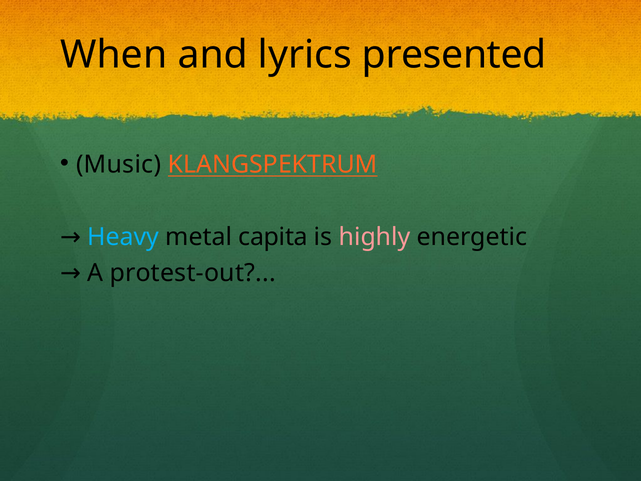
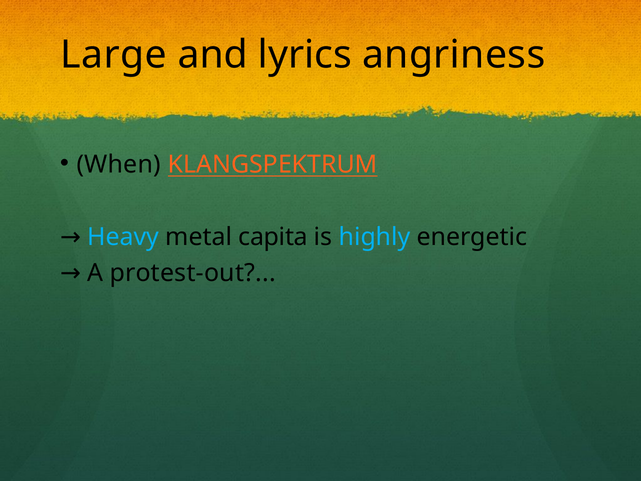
When: When -> Large (114, 55)
presented: presented -> angriness (454, 55)
Music: Music -> When (119, 165)
highly colour: pink -> light blue (375, 237)
